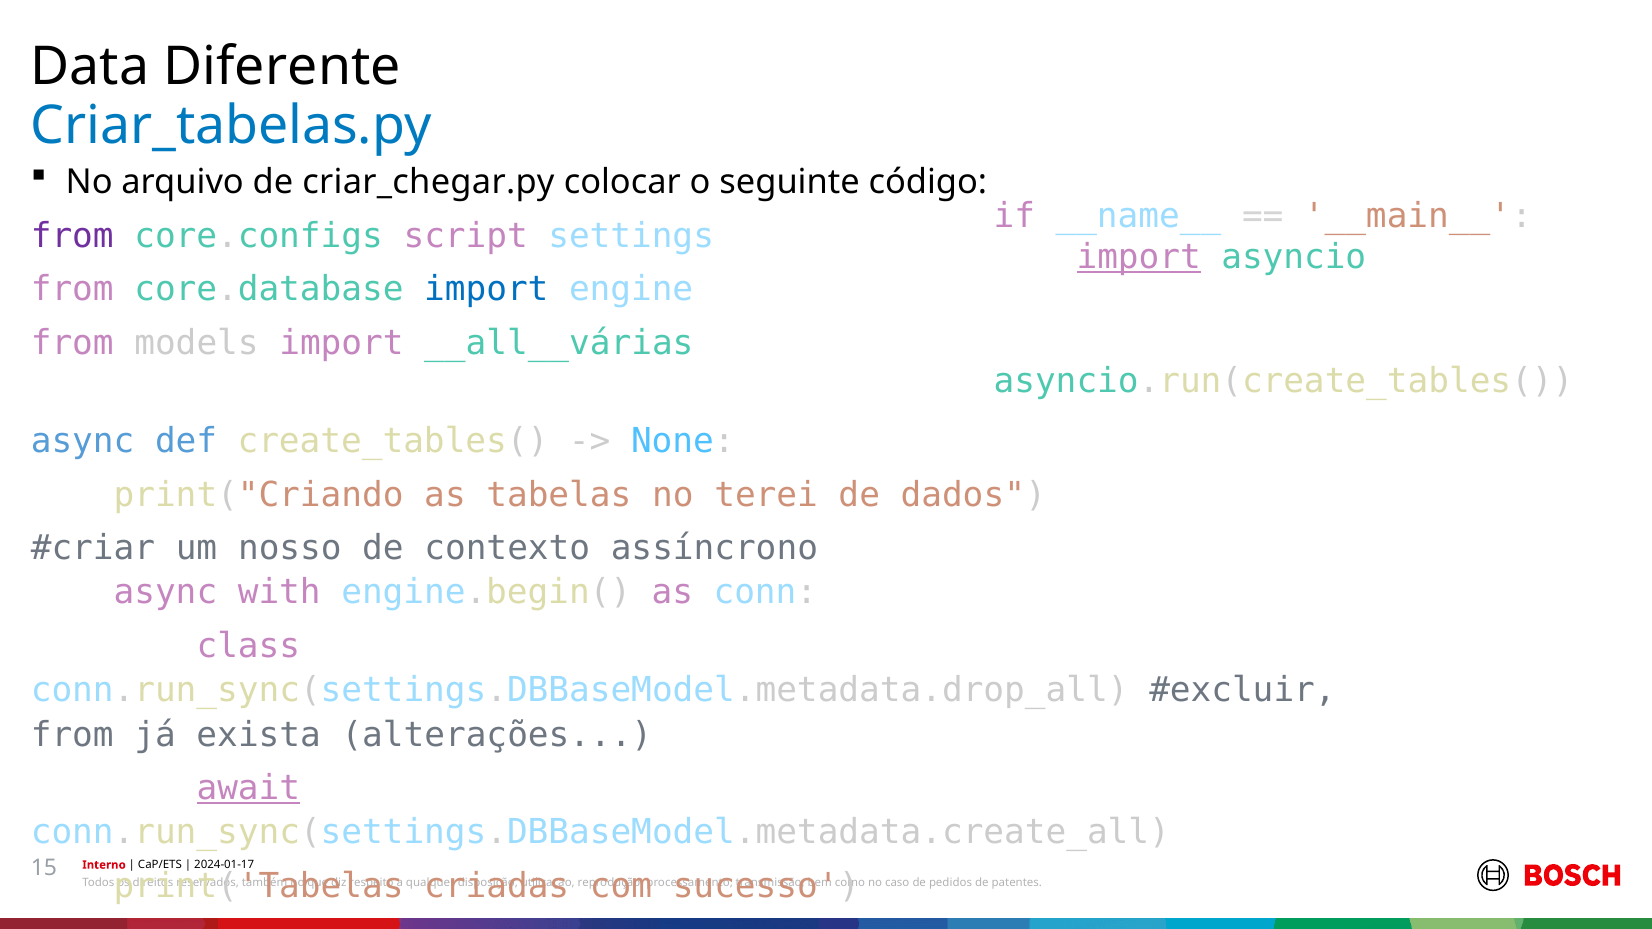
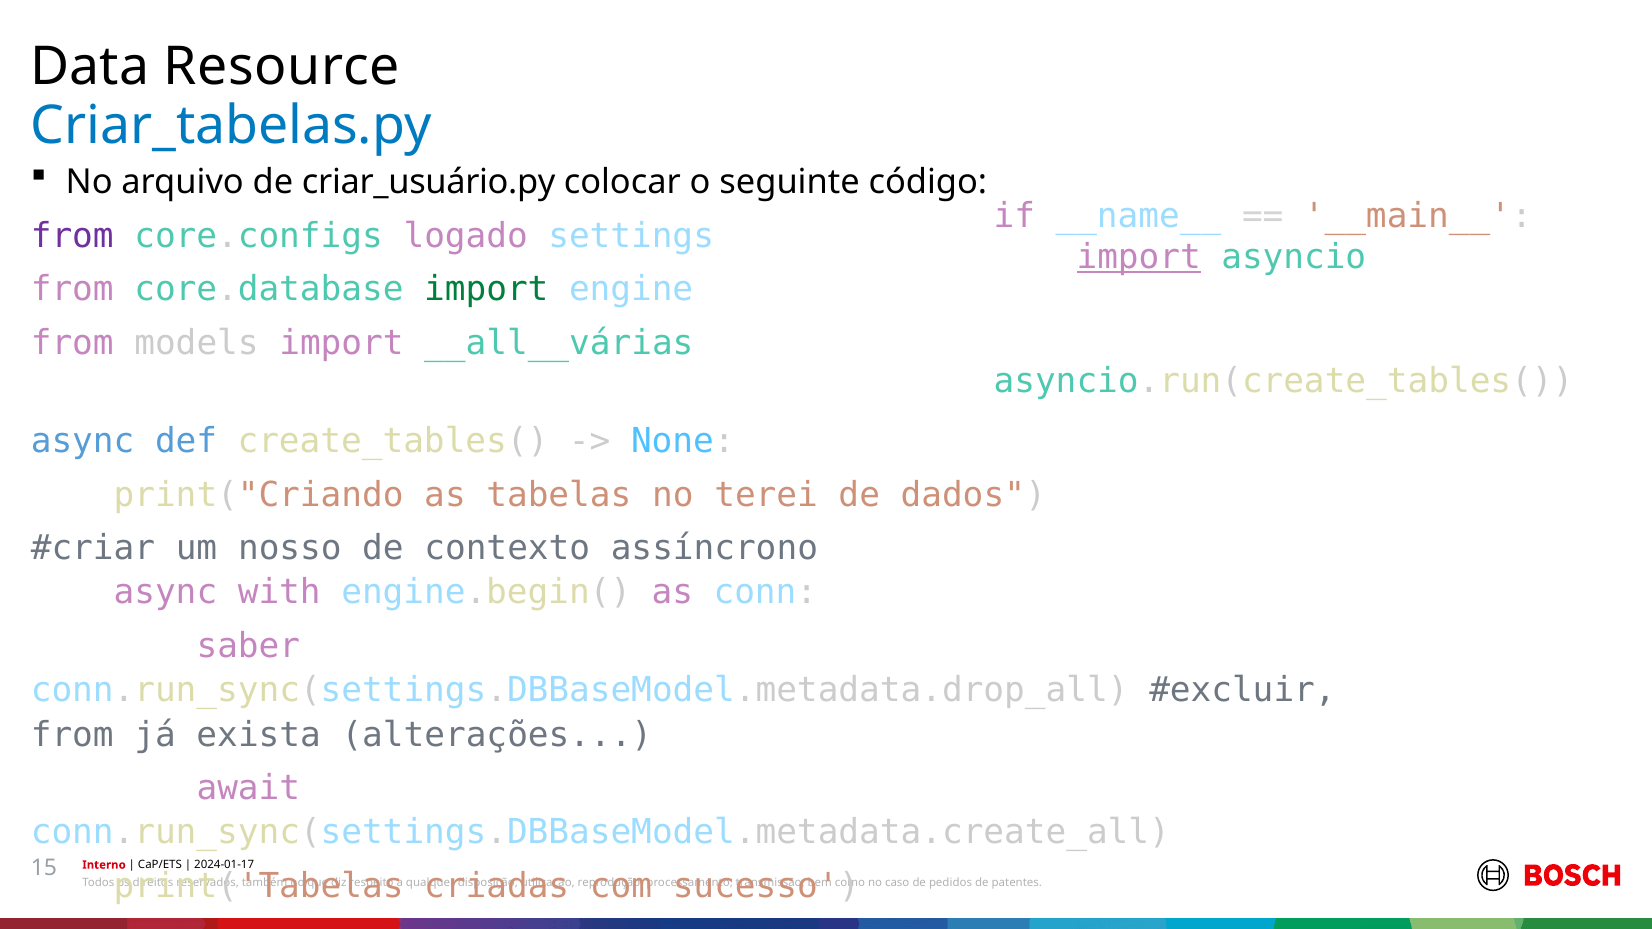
Diferente: Diferente -> Resource (282, 67)
criar_chegar.py: criar_chegar.py -> criar_usuário.py (429, 182)
script: script -> logado (466, 236)
import colour: blue -> green (486, 290)
class: class -> saber (248, 647)
await underline: present -> none (248, 789)
